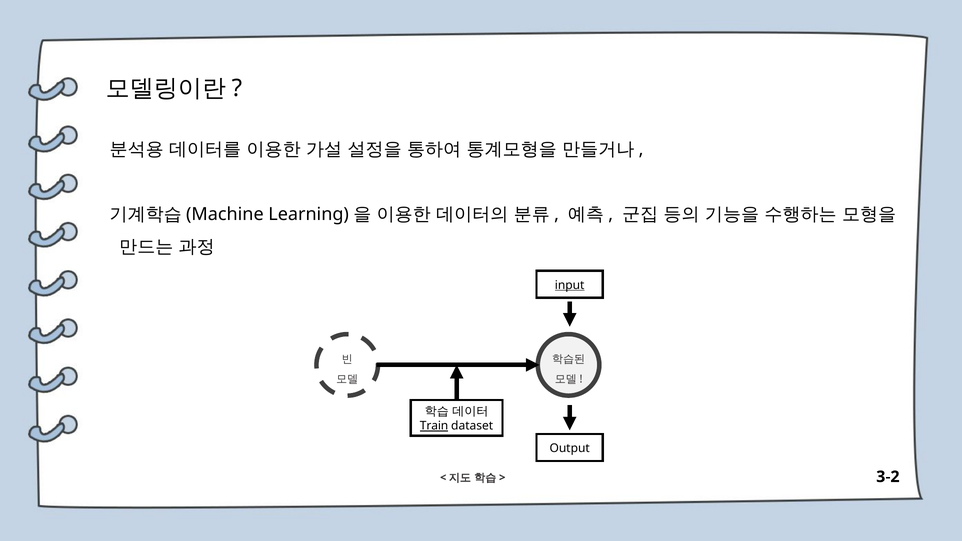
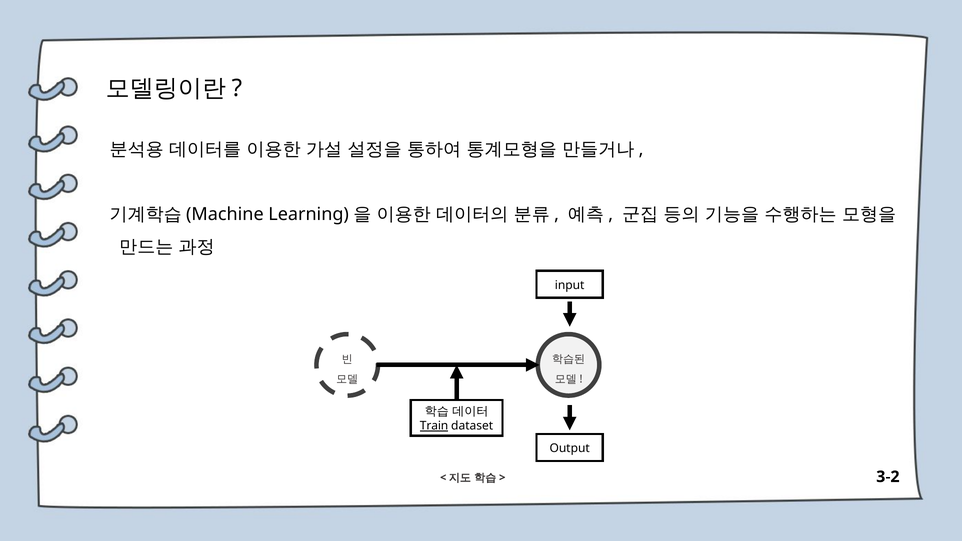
input underline: present -> none (570, 285)
